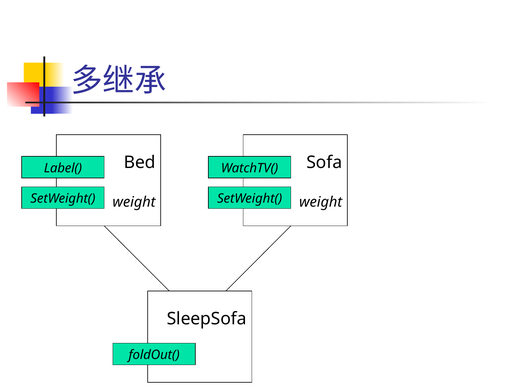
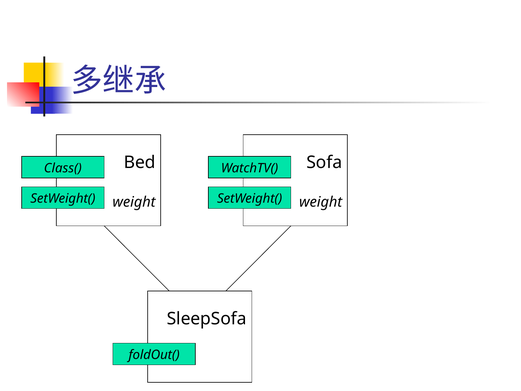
Label(: Label( -> Class( (63, 168)
